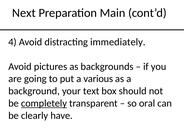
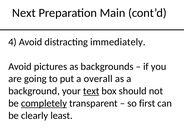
various: various -> overall (98, 79)
text underline: none -> present (91, 91)
oral: oral -> first (147, 103)
have: have -> least (62, 116)
